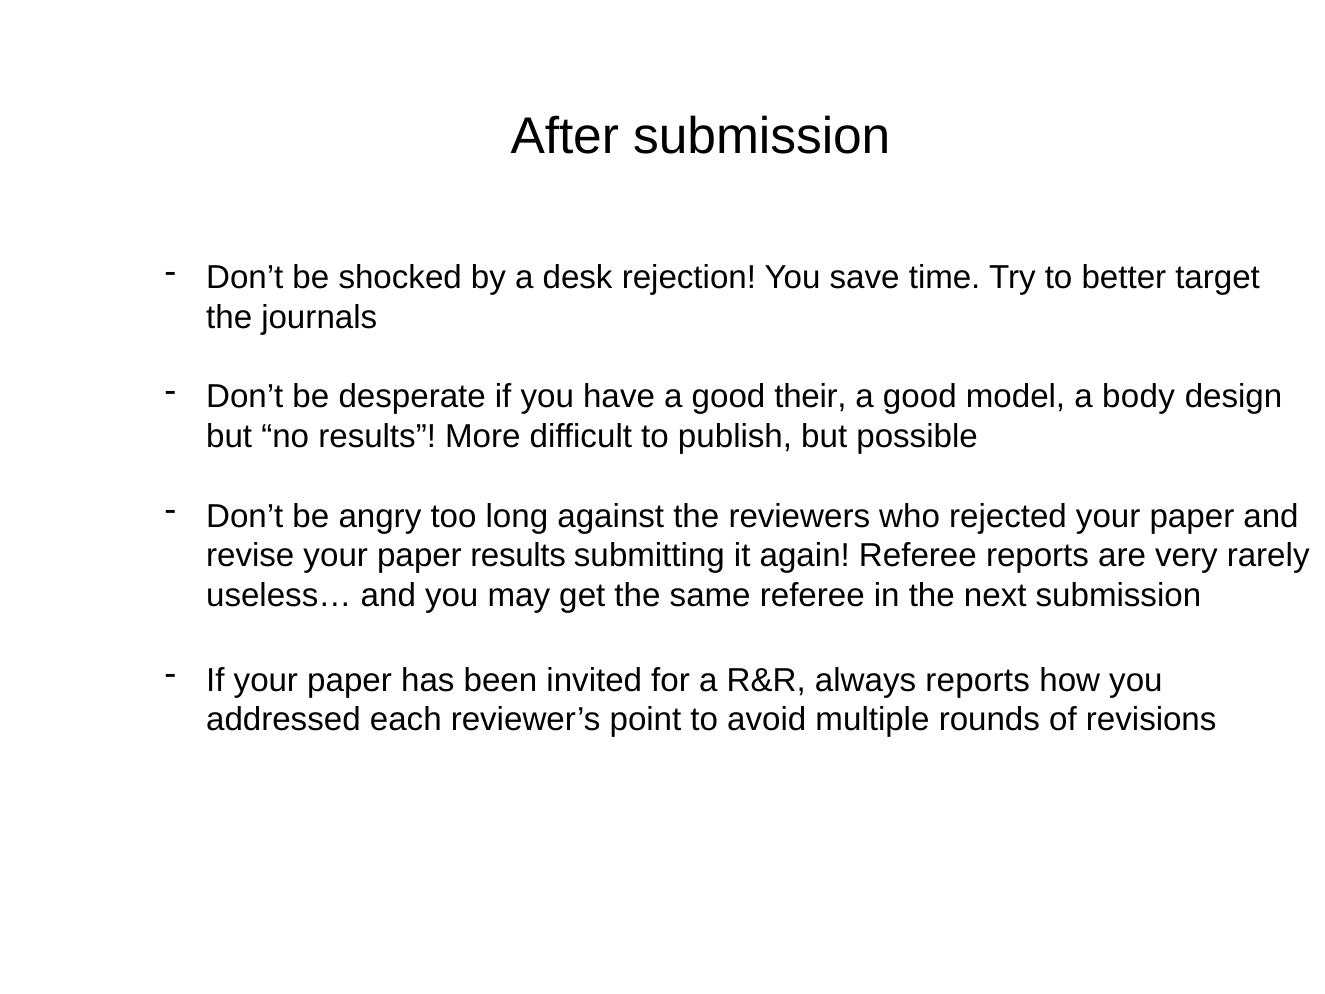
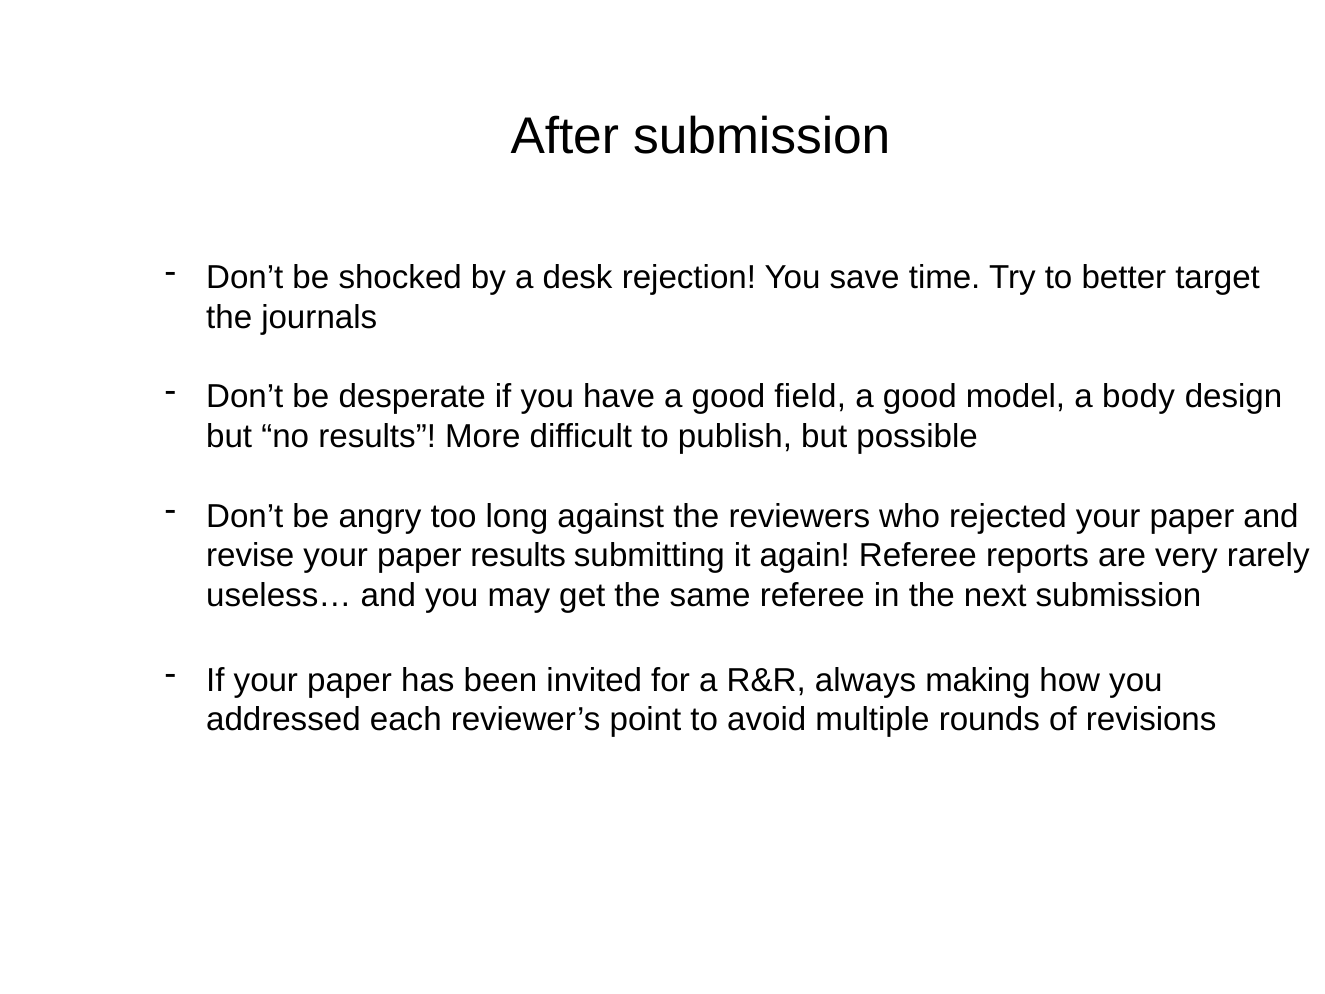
their: their -> field (810, 397)
always reports: reports -> making (978, 680)
